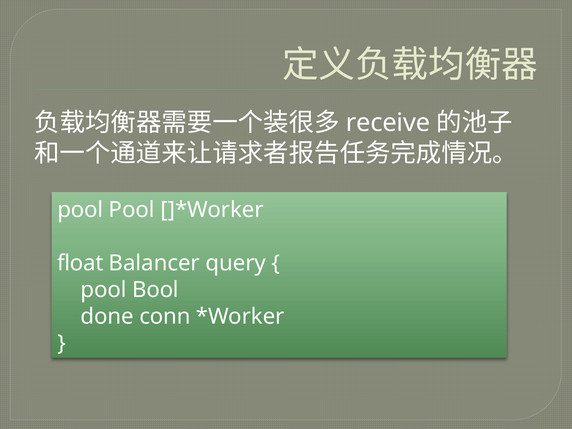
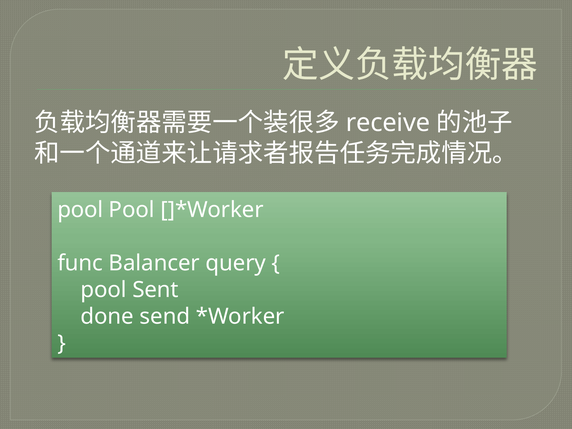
float: float -> func (80, 263)
Bool: Bool -> Sent (155, 290)
conn: conn -> send (165, 317)
